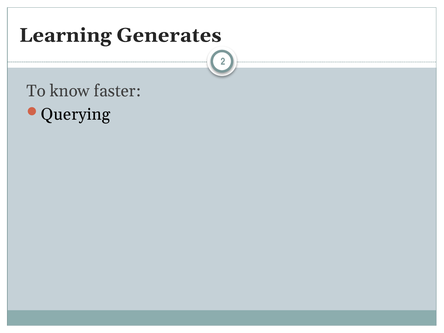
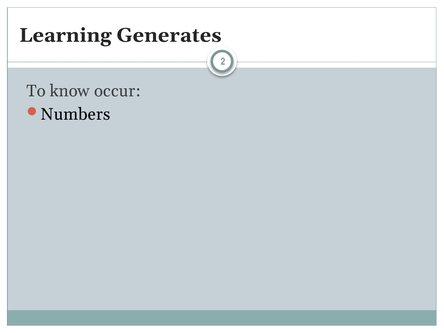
faster: faster -> occur (117, 91)
Querying: Querying -> Numbers (76, 114)
